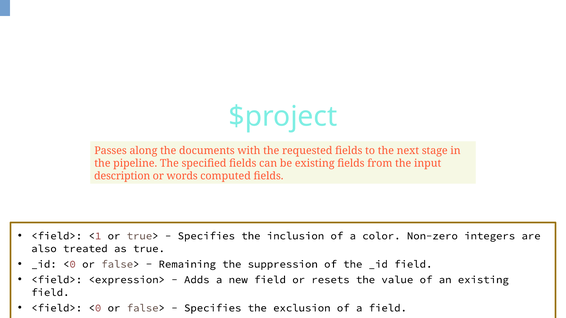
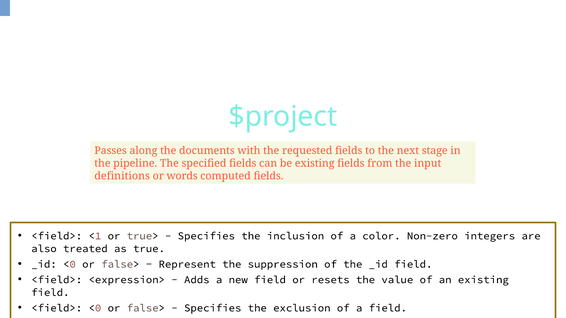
description: description -> definitions (122, 176)
Remaining: Remaining -> Represent (187, 264)
